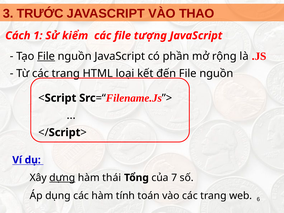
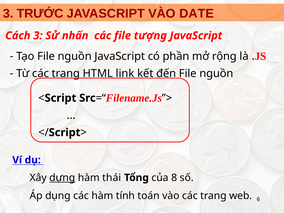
THAO: THAO -> DATE (197, 14)
Cách 1: 1 -> 3 (38, 36)
kiểm: kiểm -> nhấn (75, 36)
File underline: present -> none (46, 56)
loại: loại -> link (125, 73)
7: 7 -> 8 (174, 178)
